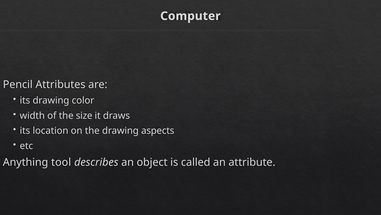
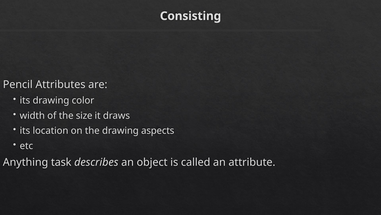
Computer: Computer -> Consisting (191, 16)
tool: tool -> task (61, 162)
